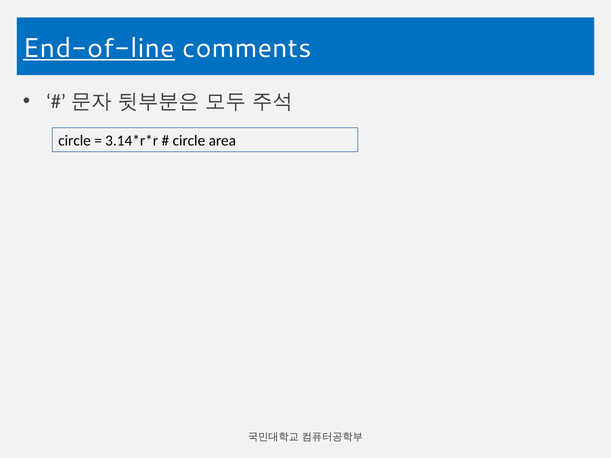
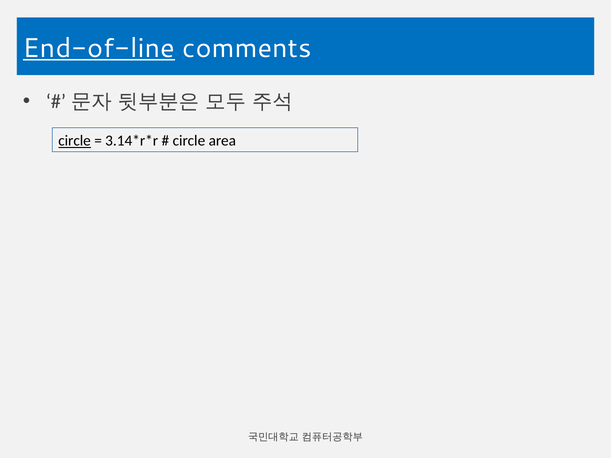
circle underline: none -> present (75, 141)
